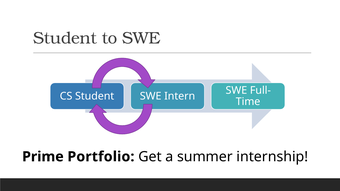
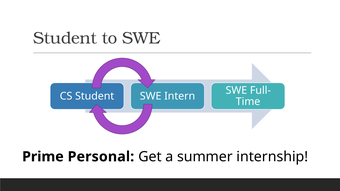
Portfolio: Portfolio -> Personal (101, 157)
